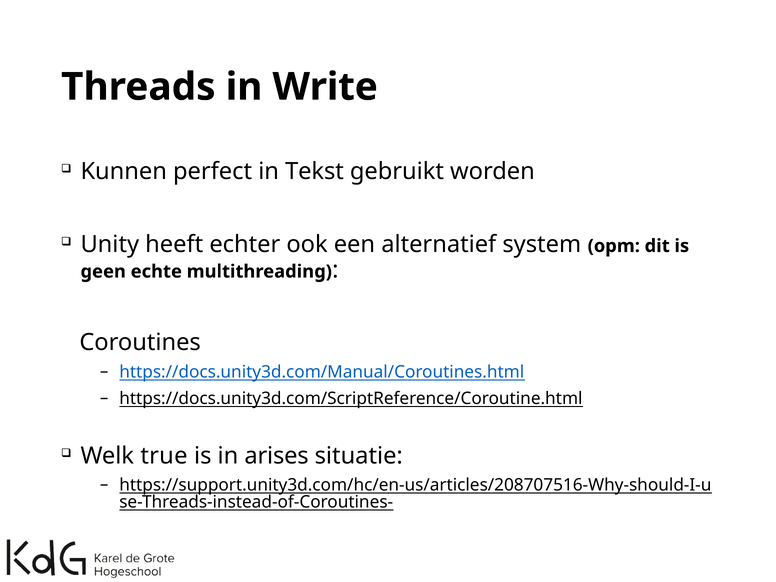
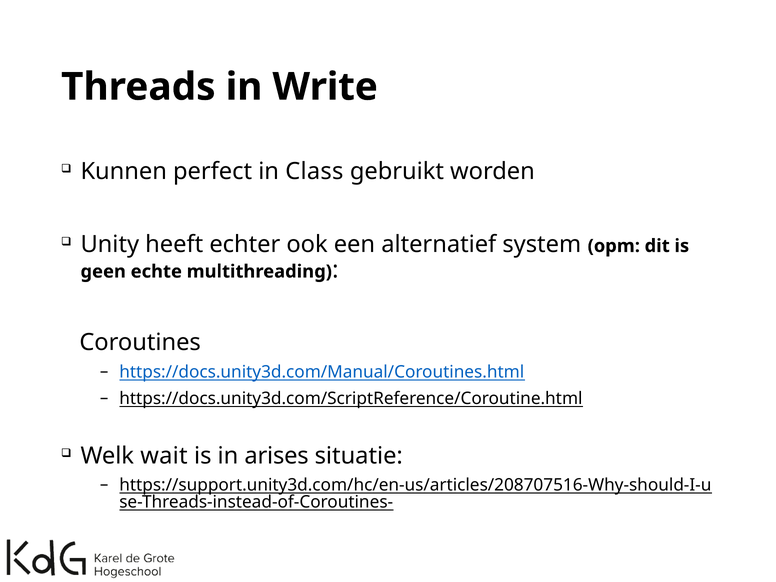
Tekst: Tekst -> Class (314, 171)
true: true -> wait (164, 456)
